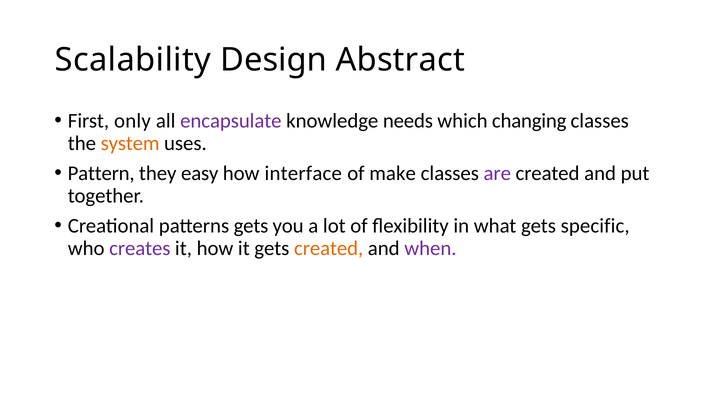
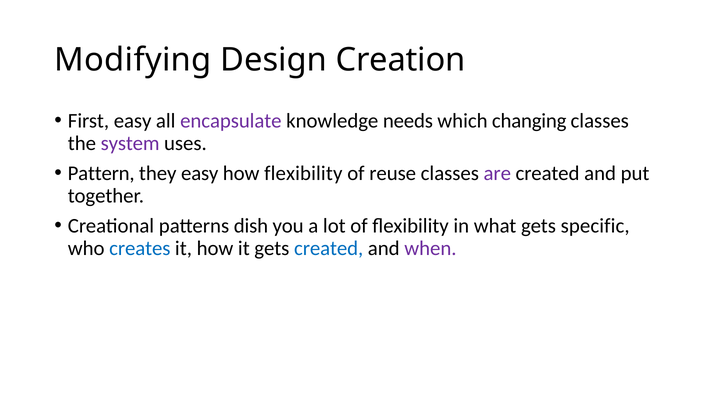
Scalability: Scalability -> Modifying (133, 60)
Abstract: Abstract -> Creation (401, 60)
First only: only -> easy (133, 121)
system colour: orange -> purple (130, 143)
how interface: interface -> flexibility (303, 173)
make: make -> reuse (393, 173)
patterns gets: gets -> dish (251, 226)
creates colour: purple -> blue (140, 248)
created colour: orange -> blue (329, 248)
